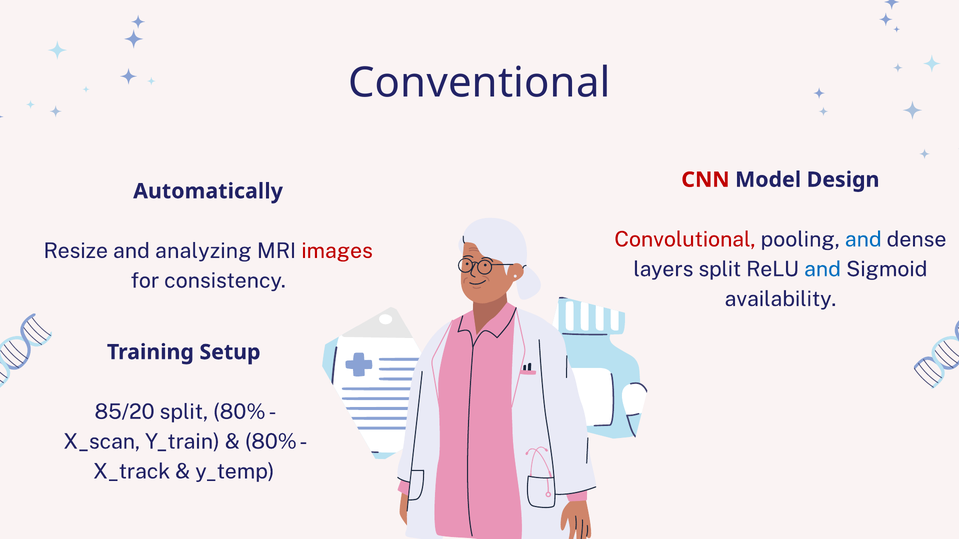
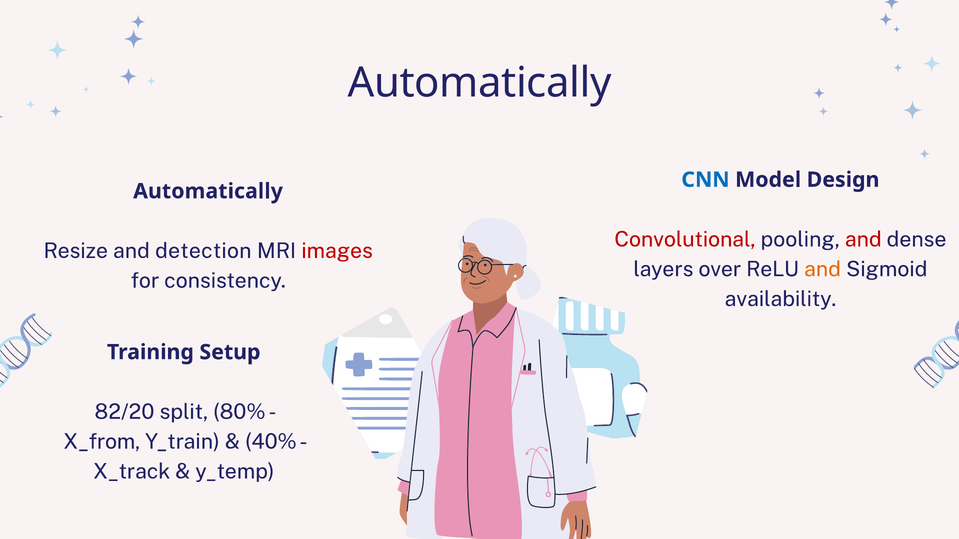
Conventional: Conventional -> Automatically (480, 83)
CNN colour: red -> blue (705, 180)
and colour: blue -> red (863, 240)
analyzing: analyzing -> detection (203, 251)
layers split: split -> over (720, 269)
and colour: blue -> orange (822, 269)
85/20: 85/20 -> 82/20 (124, 412)
X_scan: X_scan -> X_from (102, 442)
80%: 80% -> 40% (271, 442)
